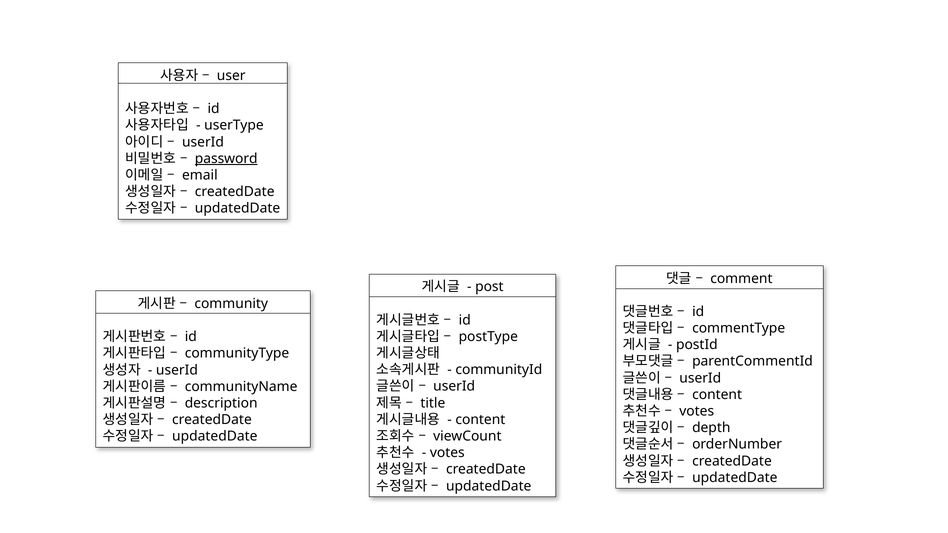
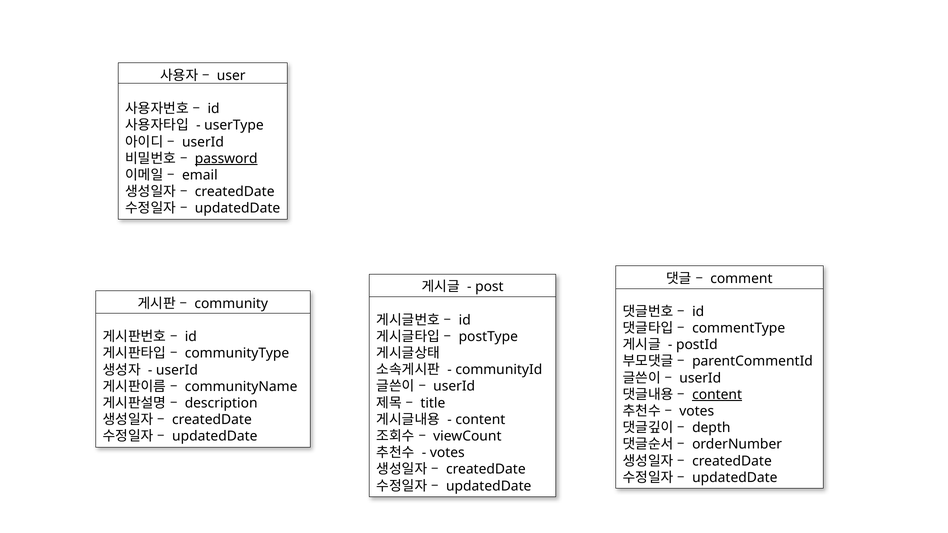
content underline: none -> present (717, 395)
